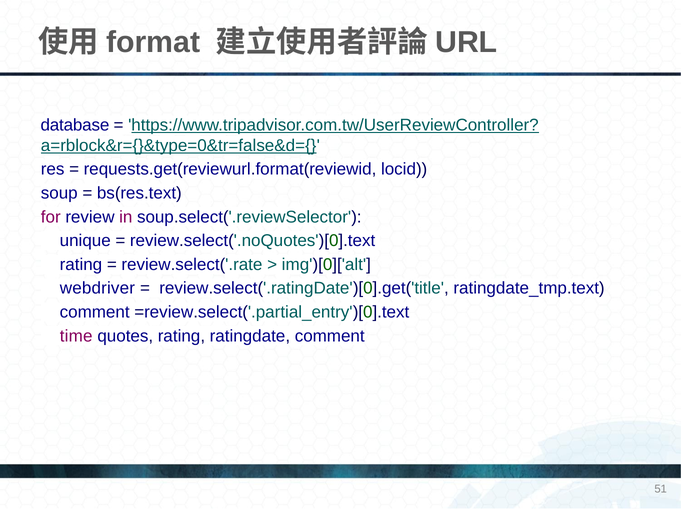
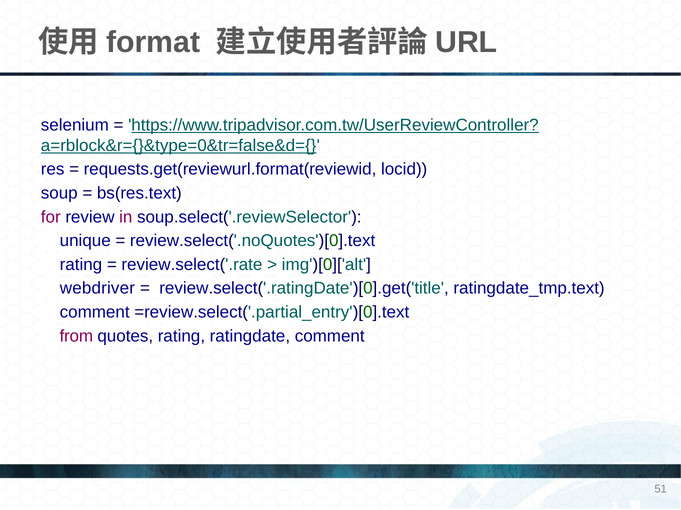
database: database -> selenium (75, 125)
time: time -> from (76, 336)
